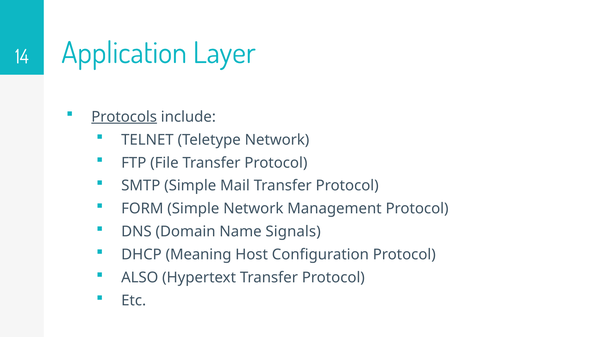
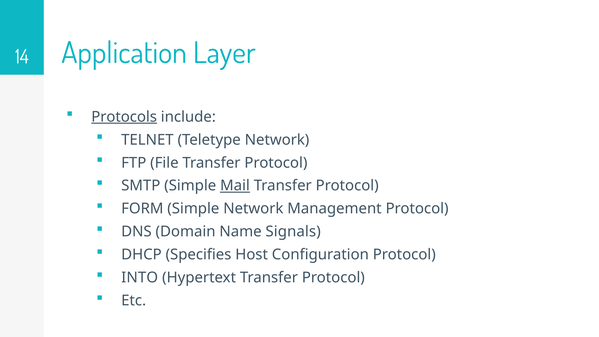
Mail underline: none -> present (235, 186)
Meaning: Meaning -> Specifies (199, 255)
ALSO: ALSO -> INTO (140, 278)
